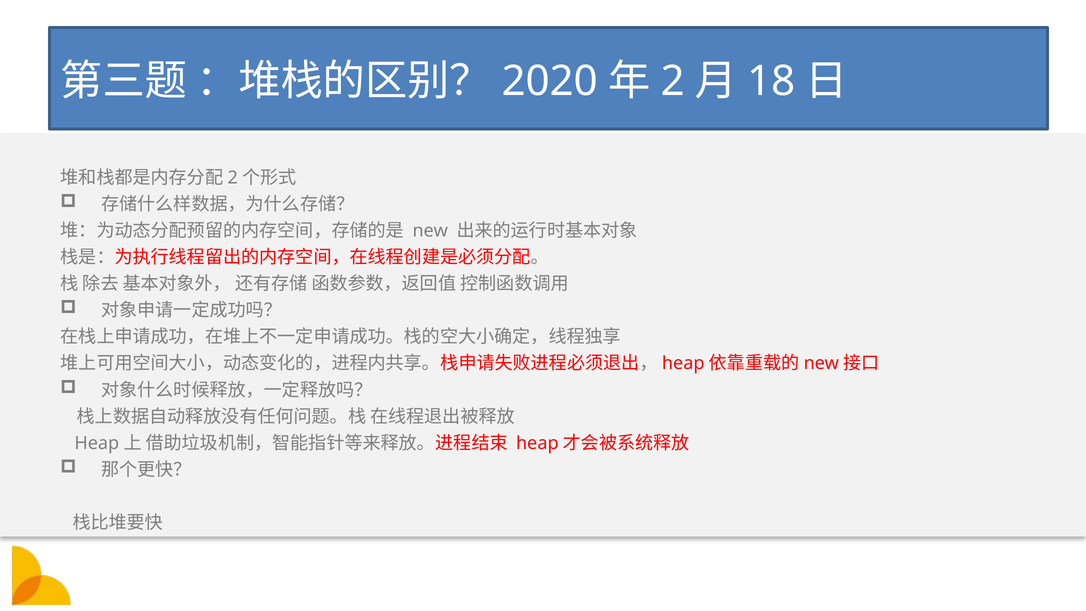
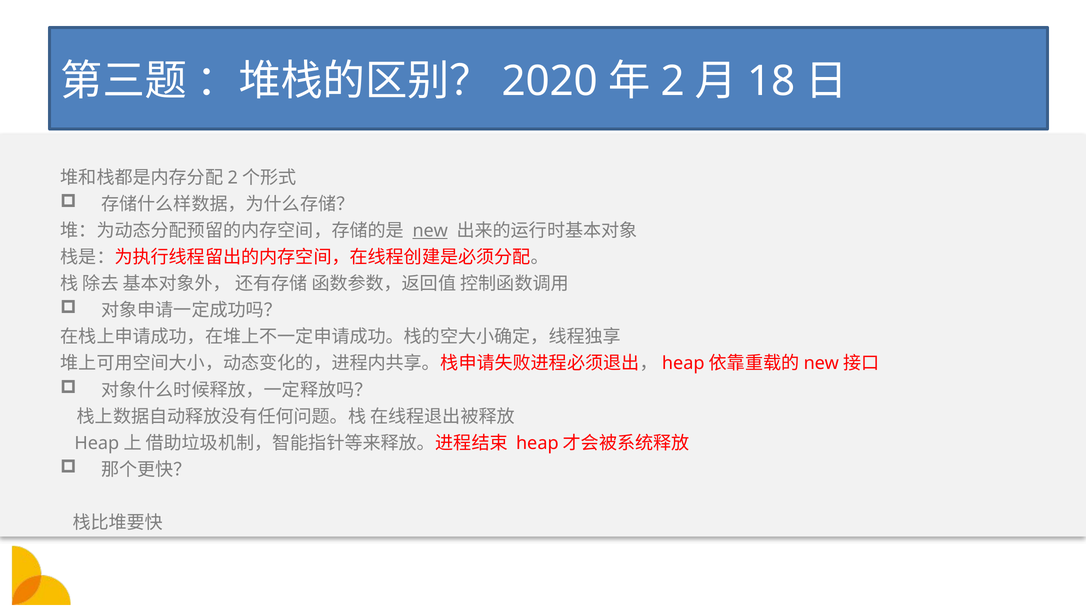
new underline: none -> present (430, 231)
